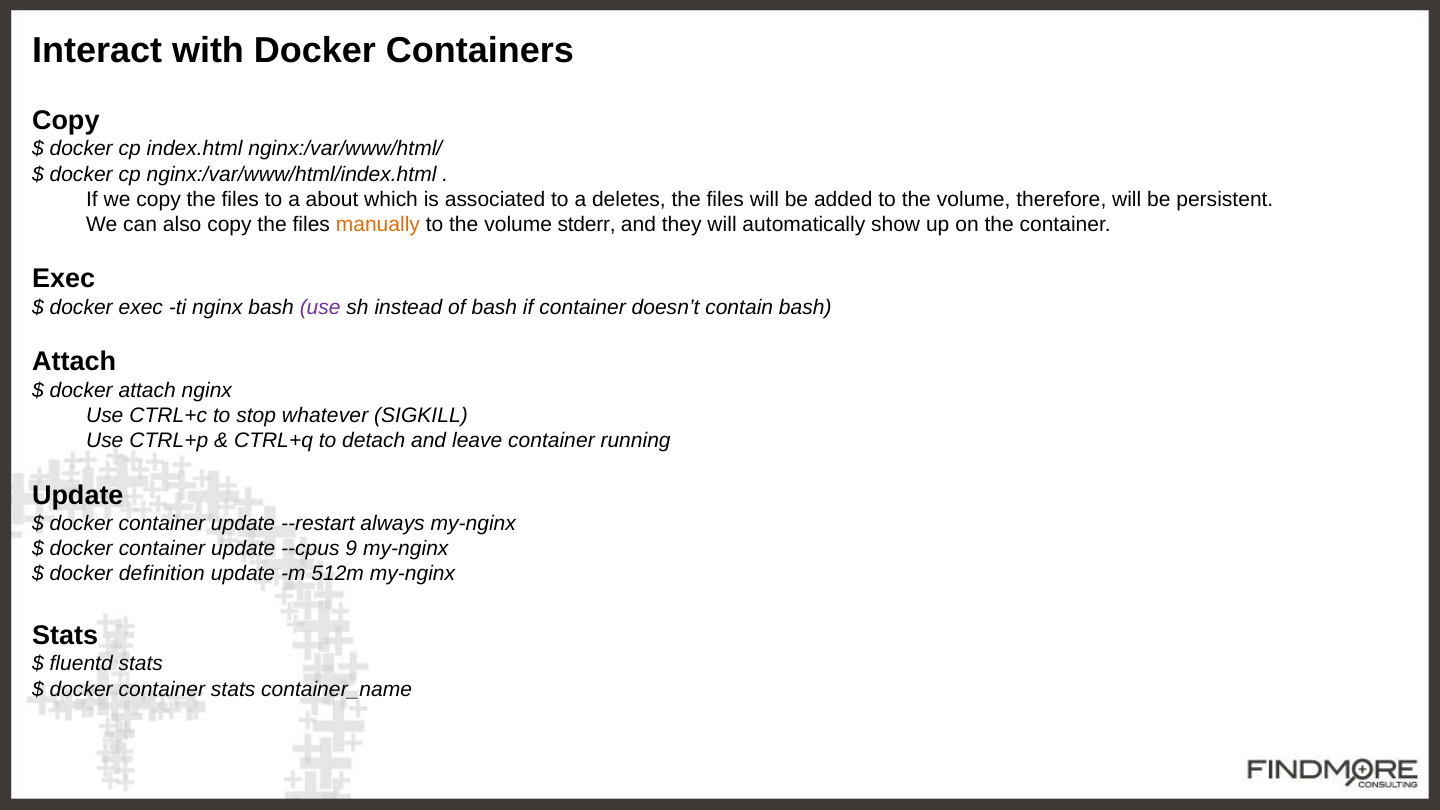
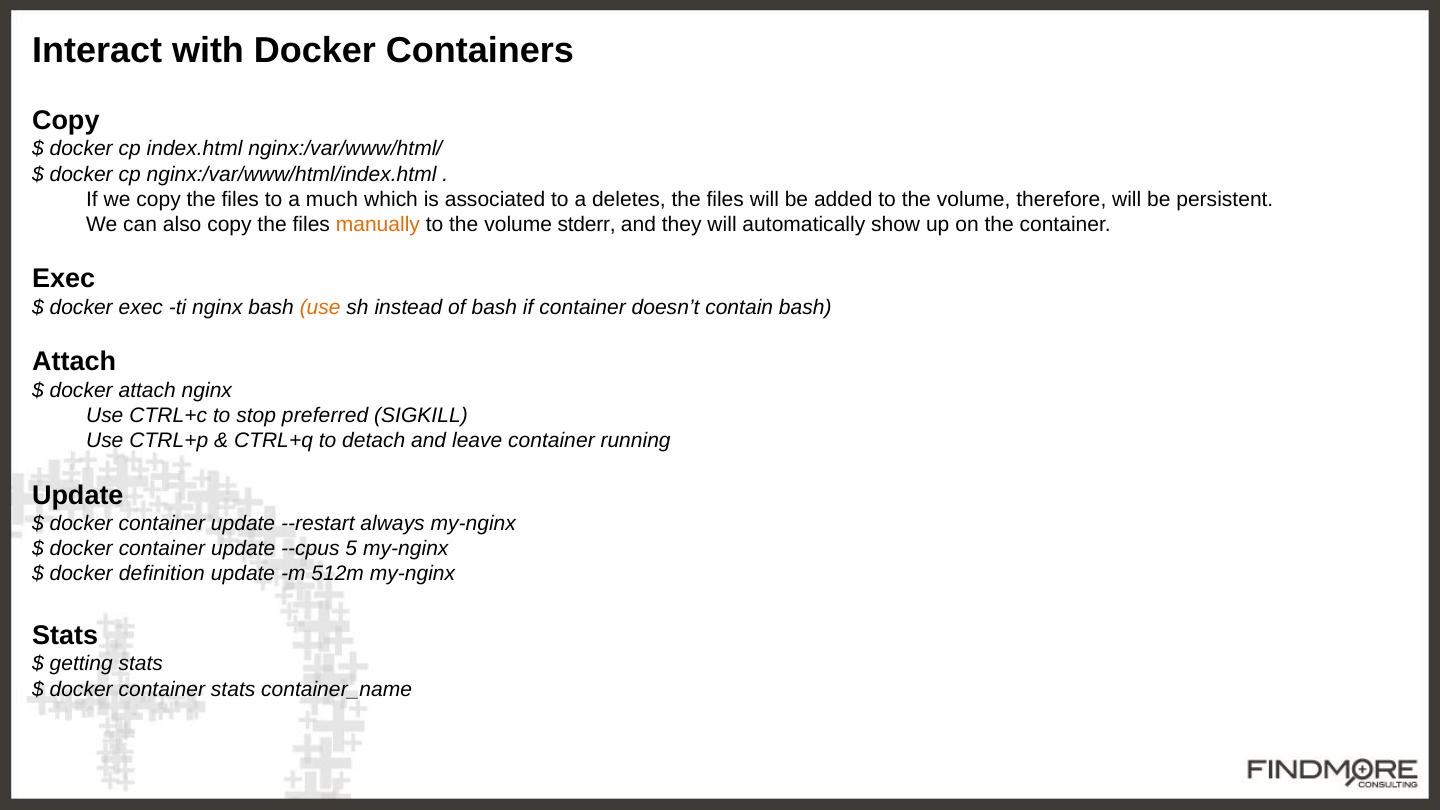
about: about -> much (332, 199)
use colour: purple -> orange (320, 307)
whatever: whatever -> preferred (325, 415)
9: 9 -> 5 (351, 549)
fluentd: fluentd -> getting (81, 664)
